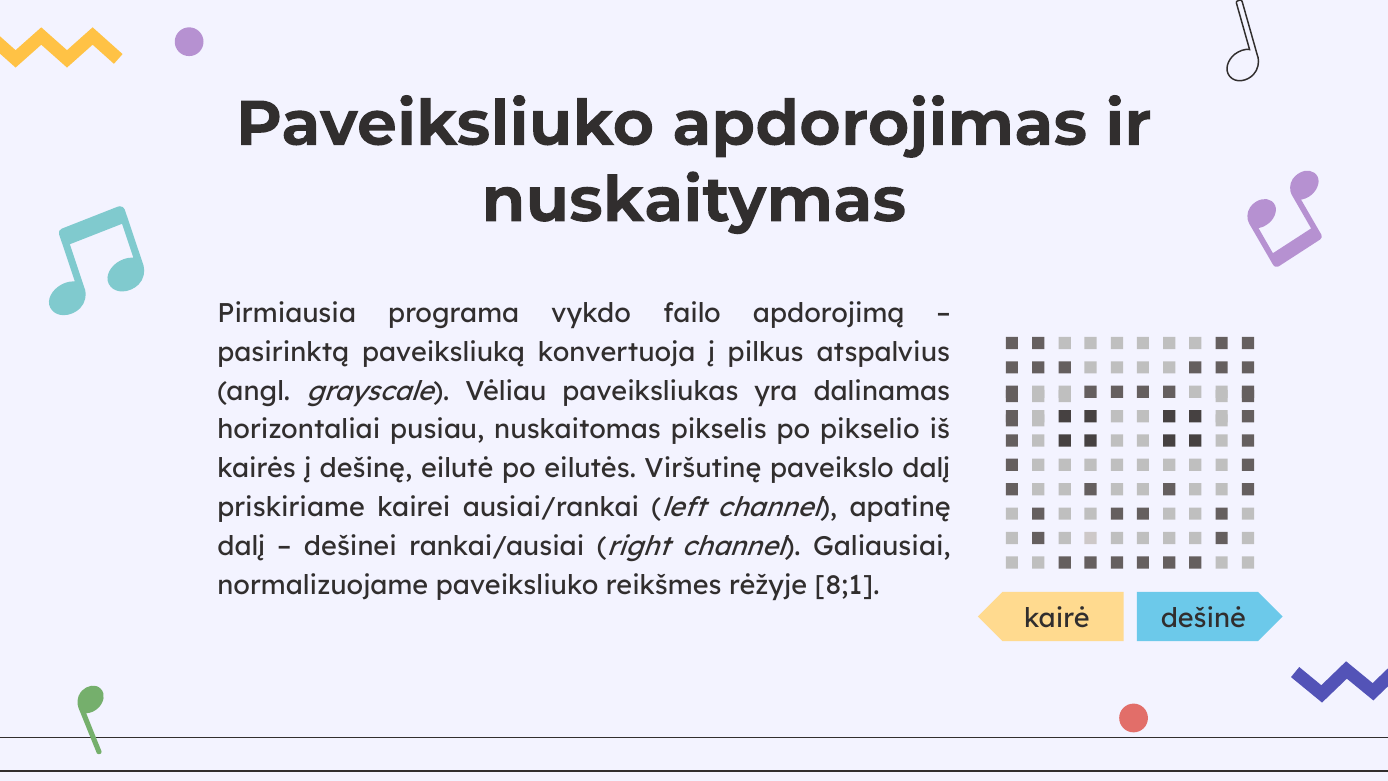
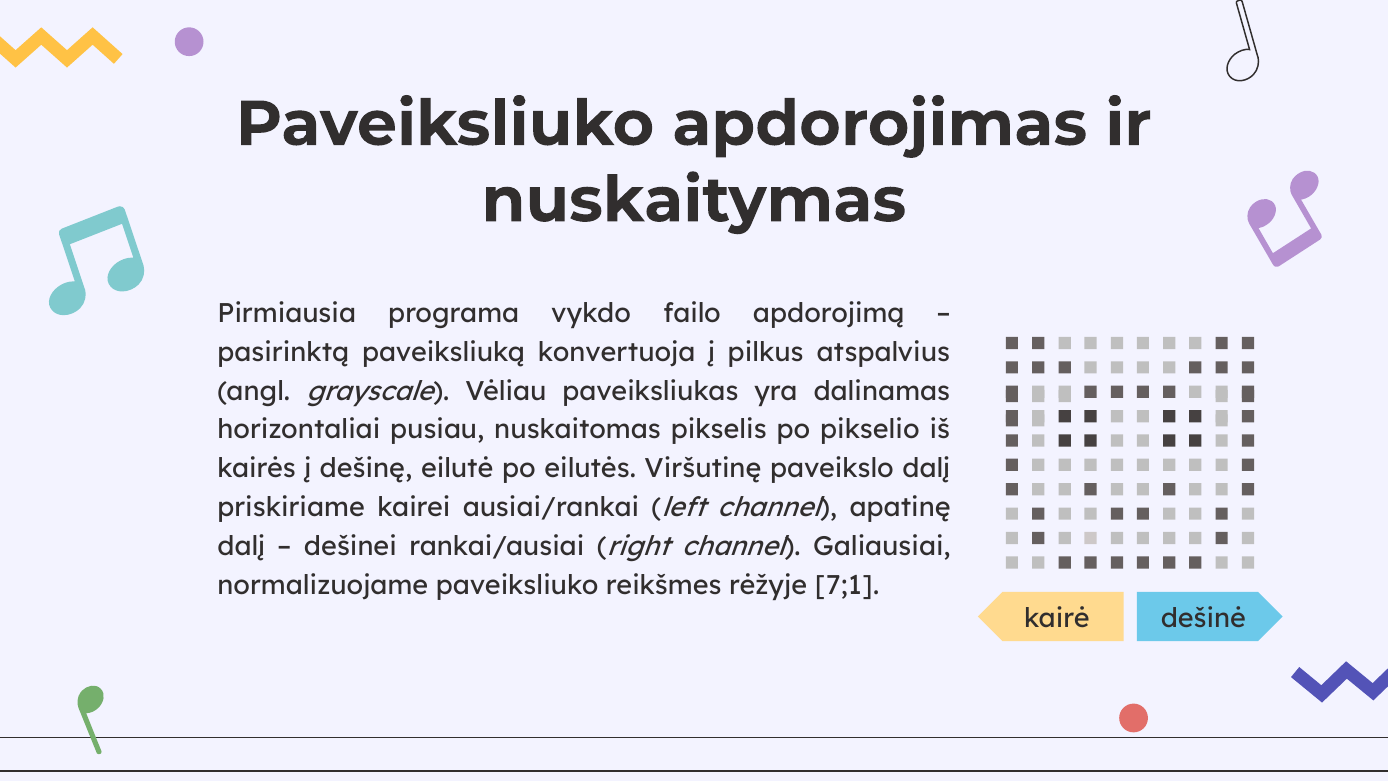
8;1: 8;1 -> 7;1 (847, 585)
